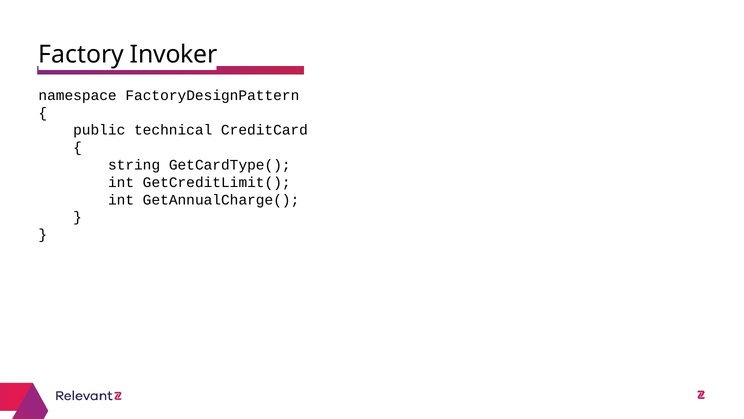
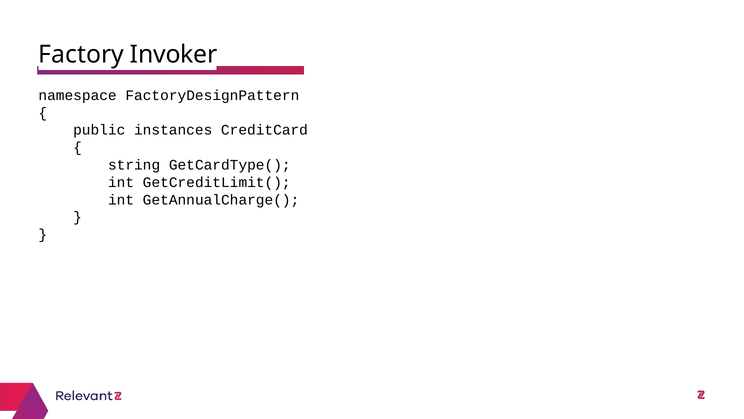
technical: technical -> instances (173, 130)
